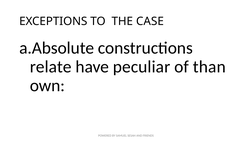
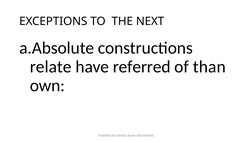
CASE: CASE -> NEXT (150, 21)
peculiar: peculiar -> referred (142, 67)
